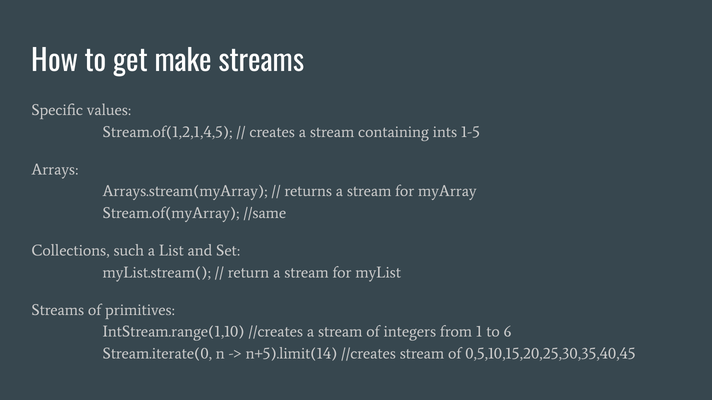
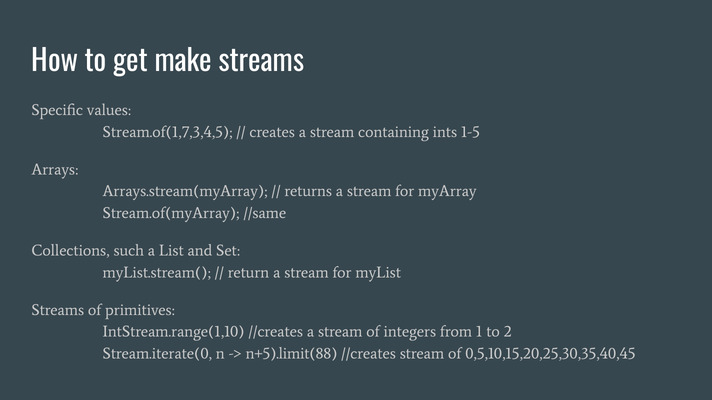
Stream.of(1,2,1,4,5: Stream.of(1,2,1,4,5 -> Stream.of(1,7,3,4,5 (168, 132)
6: 6 -> 2 (508, 332)
n+5).limit(14: n+5).limit(14 -> n+5).limit(88 (292, 354)
